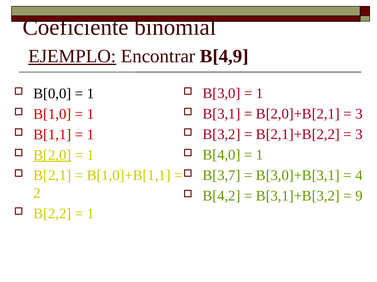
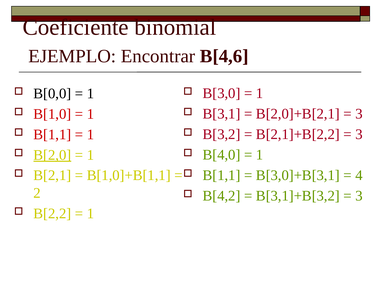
EJEMPLO underline: present -> none (72, 56)
B[4,9: B[4,9 -> B[4,6 (224, 56)
B[3,7: B[3,7 -> B[1,1 (222, 176)
9: 9 -> 3 (359, 196)
